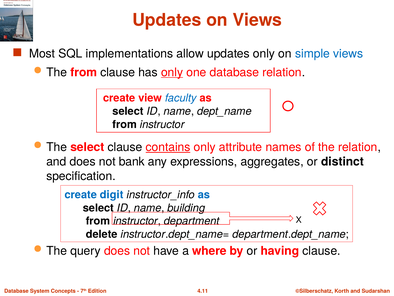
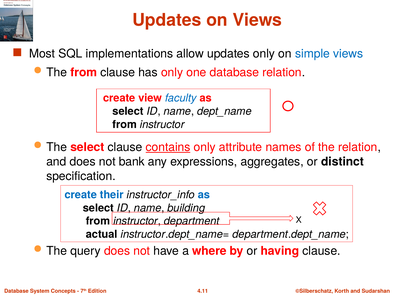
only underline: present -> none (172, 72)
digit: digit -> their (112, 194)
delete: delete -> actual (102, 234)
